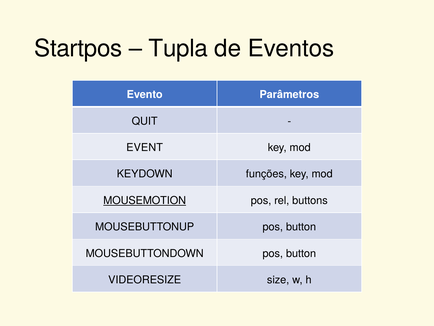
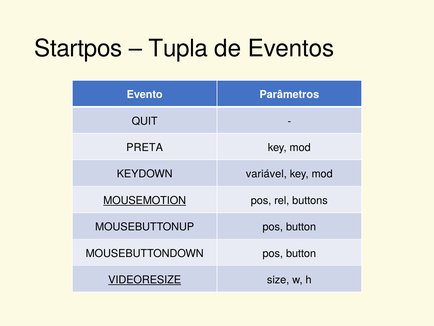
EVENT: EVENT -> PRETA (145, 147)
funções: funções -> variável (266, 174)
VIDEORESIZE underline: none -> present (145, 279)
